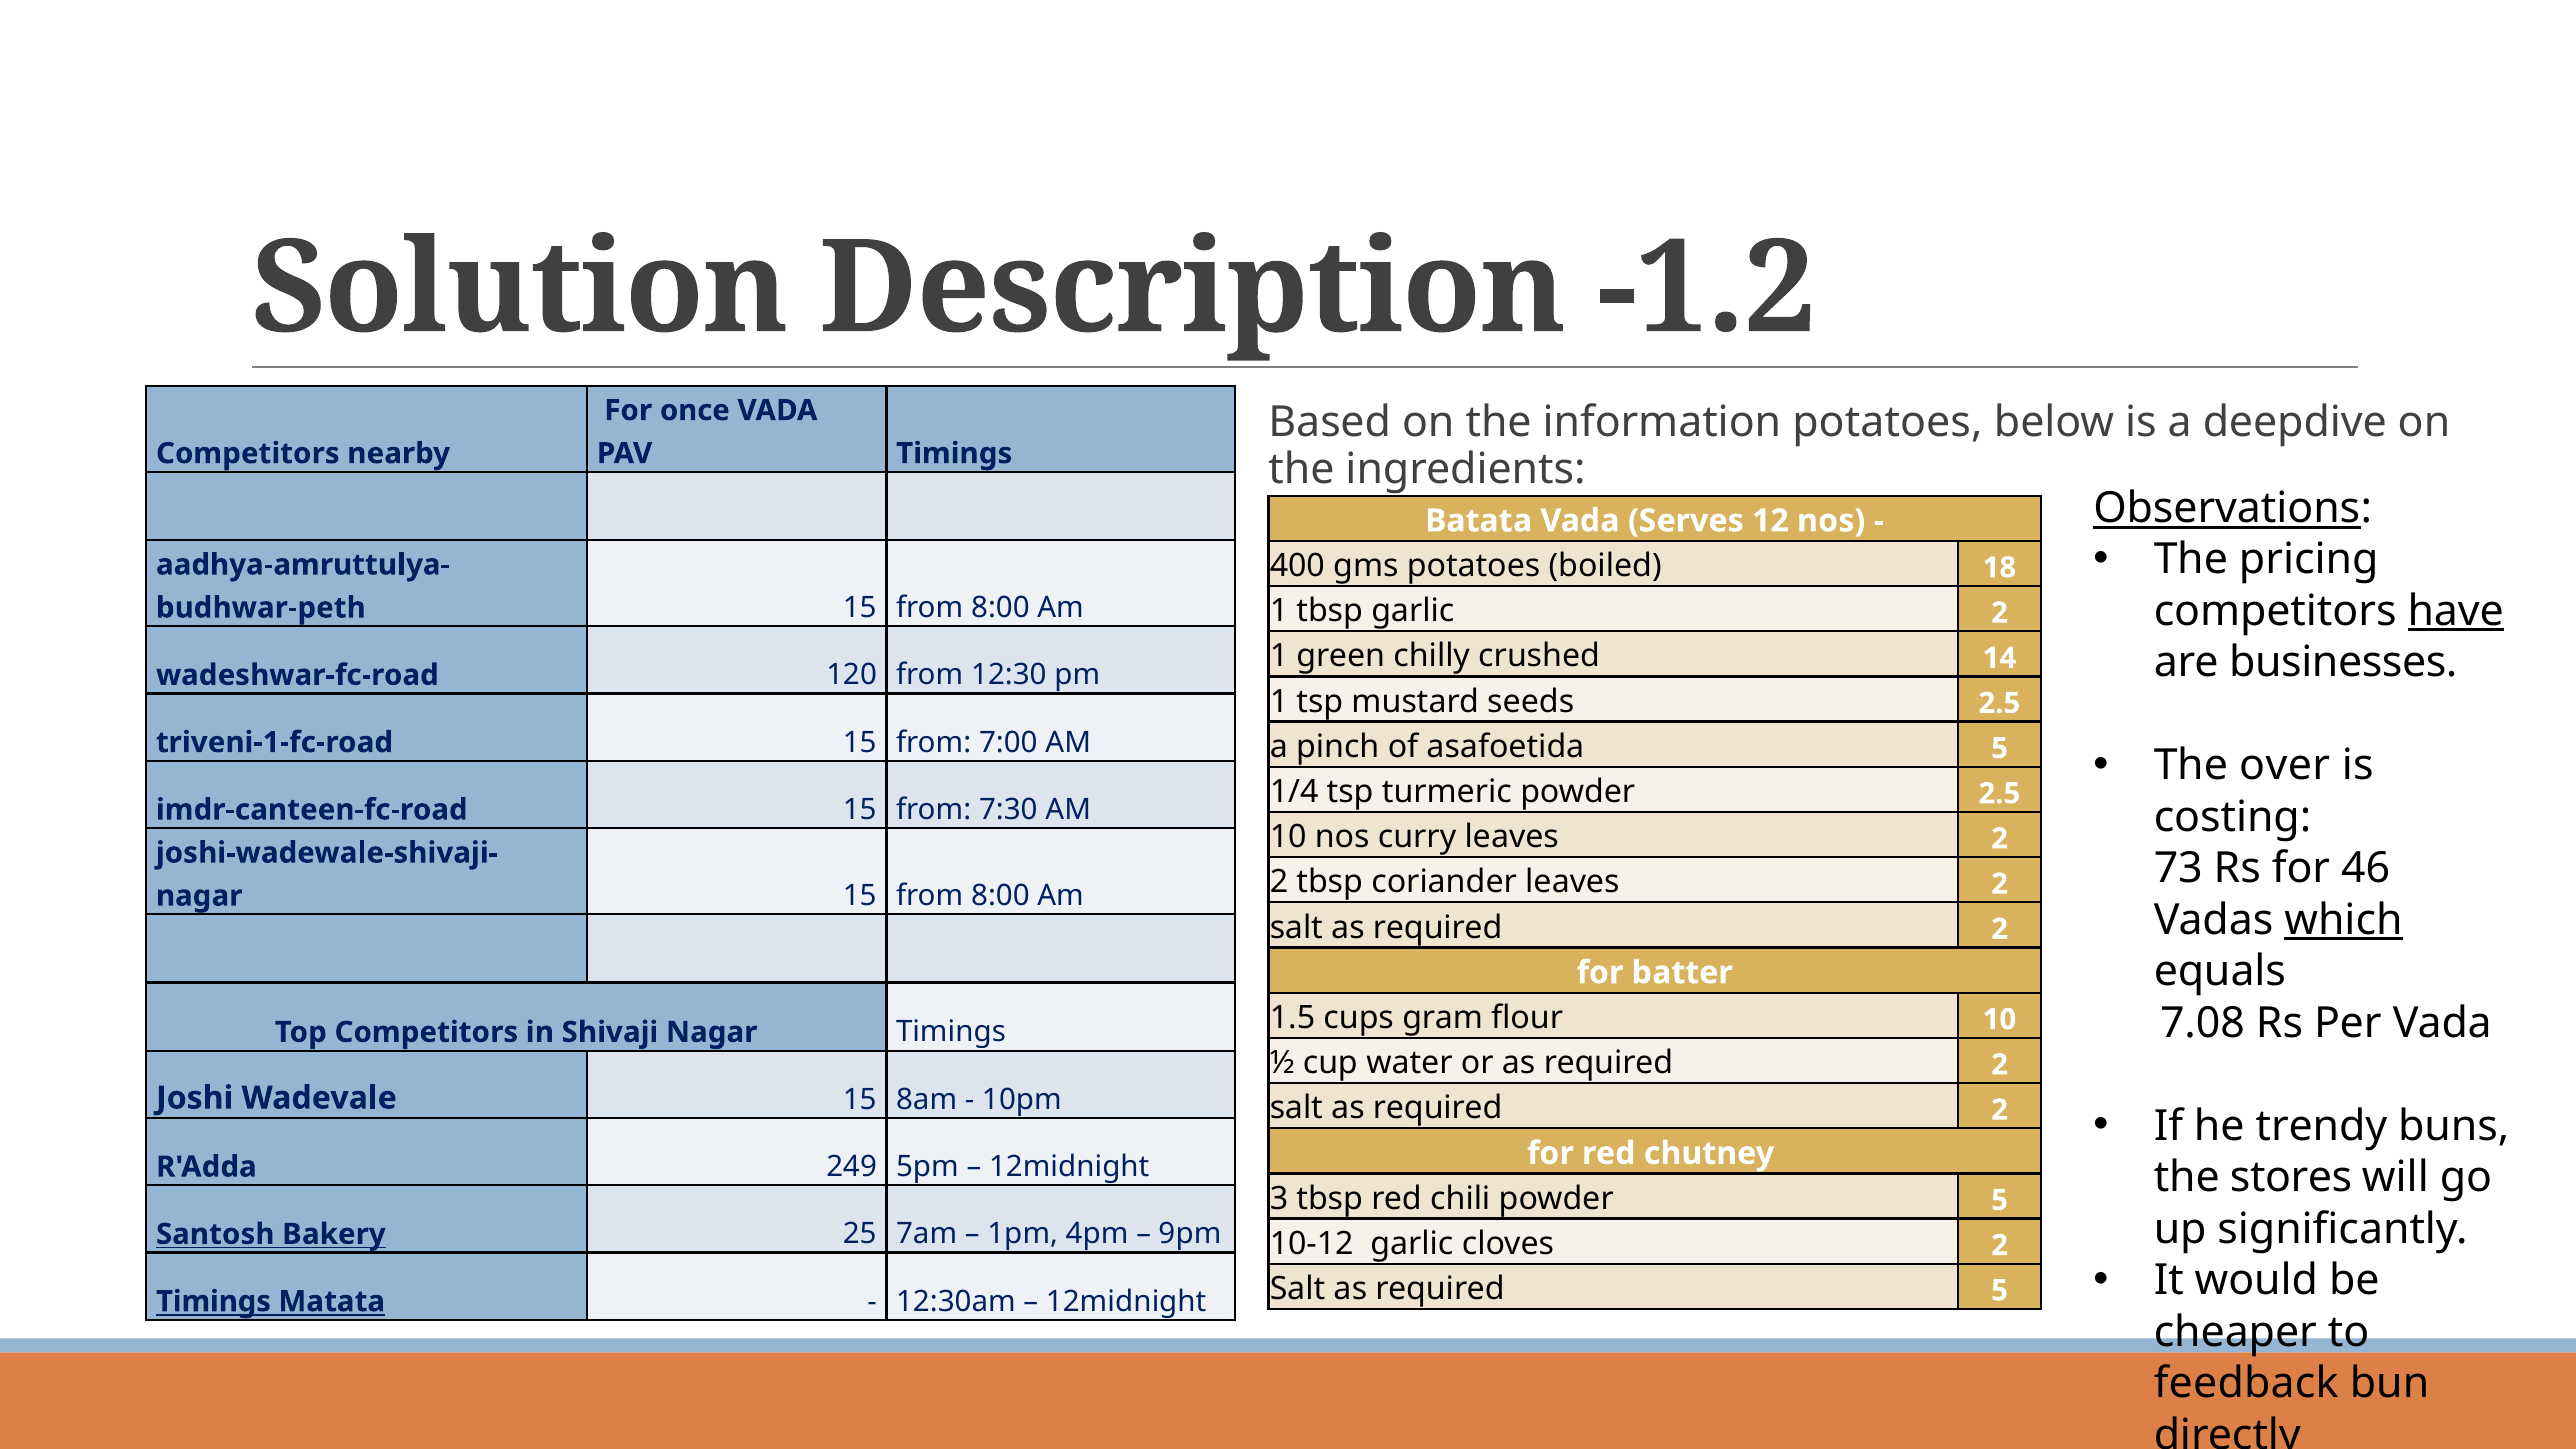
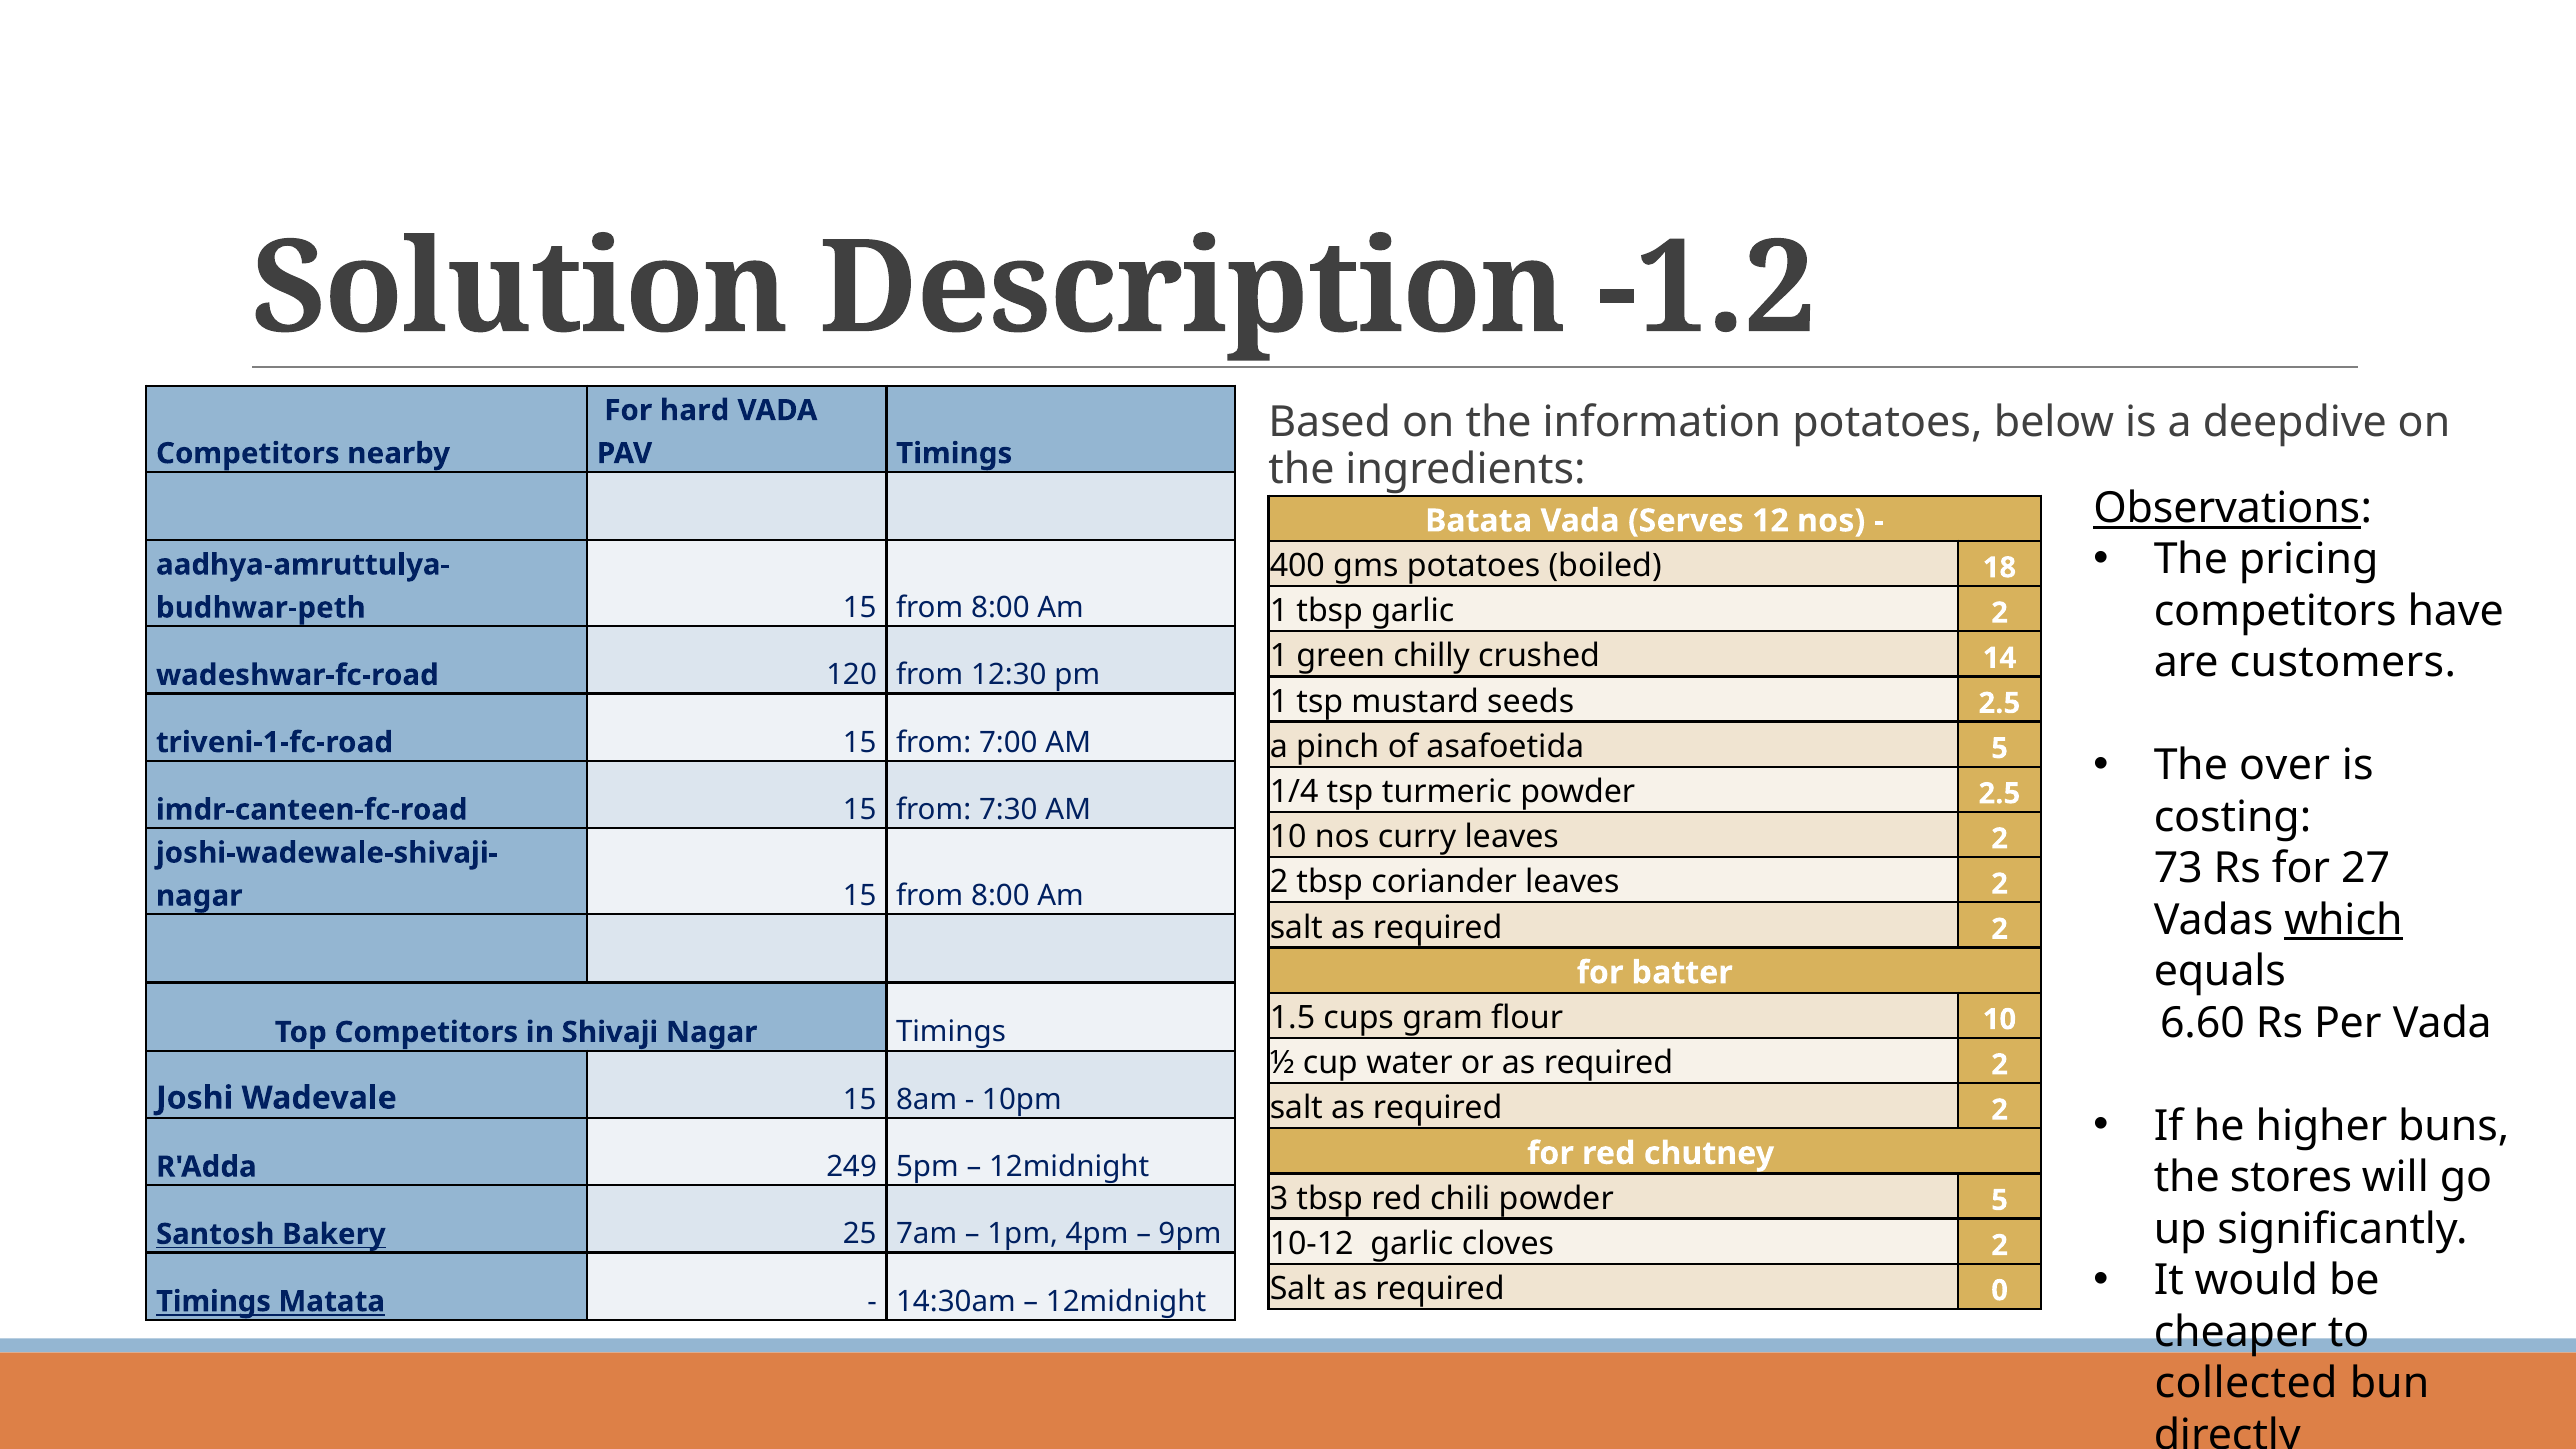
once: once -> hard (695, 410)
have underline: present -> none (2456, 611)
businesses: businesses -> customers (2343, 662)
46: 46 -> 27 (2366, 868)
7.08: 7.08 -> 6.60 (2202, 1023)
trendy: trendy -> higher (2321, 1126)
required 5: 5 -> 0 (2000, 1291)
12:30am: 12:30am -> 14:30am (956, 1301)
feedback: feedback -> collected (2246, 1383)
